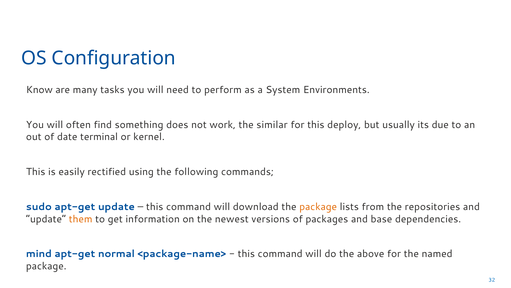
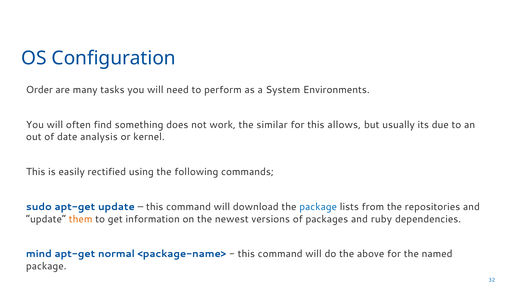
Know: Know -> Order (39, 90)
deploy: deploy -> allows (344, 124)
terminal: terminal -> analysis (99, 137)
package colour: orange -> blue (318, 206)
base: base -> ruby (381, 219)
